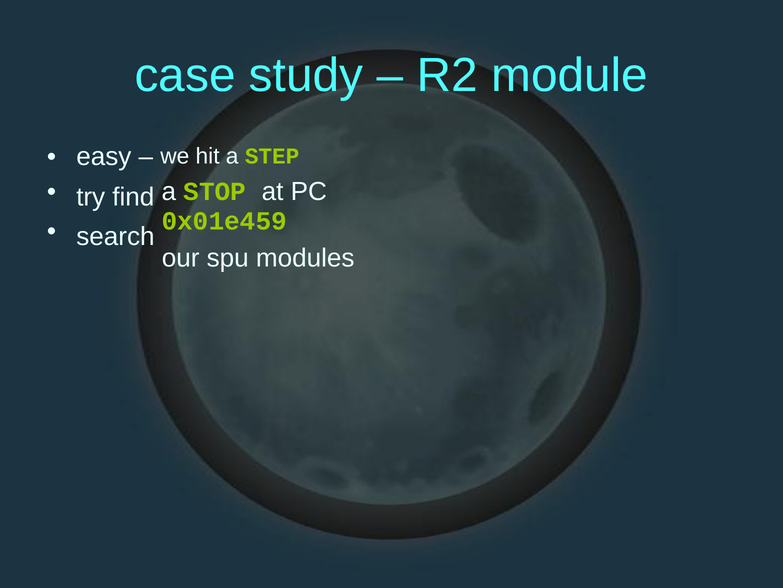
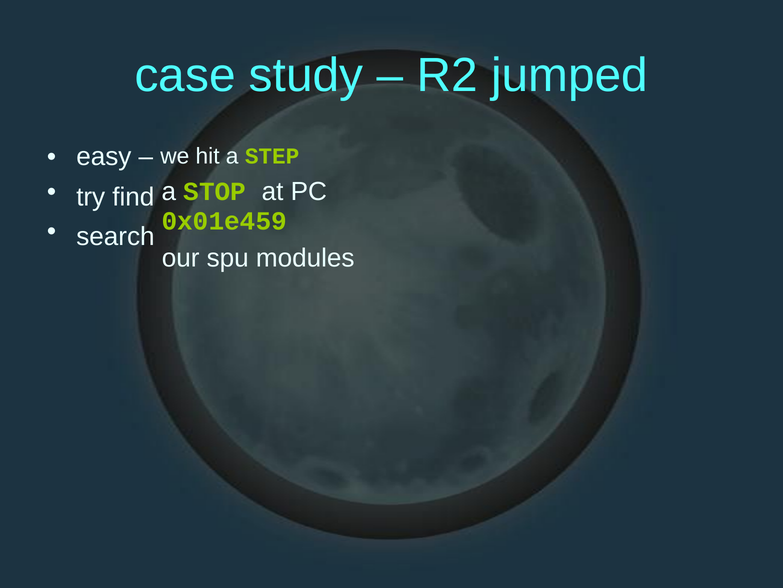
module: module -> jumped (570, 75)
